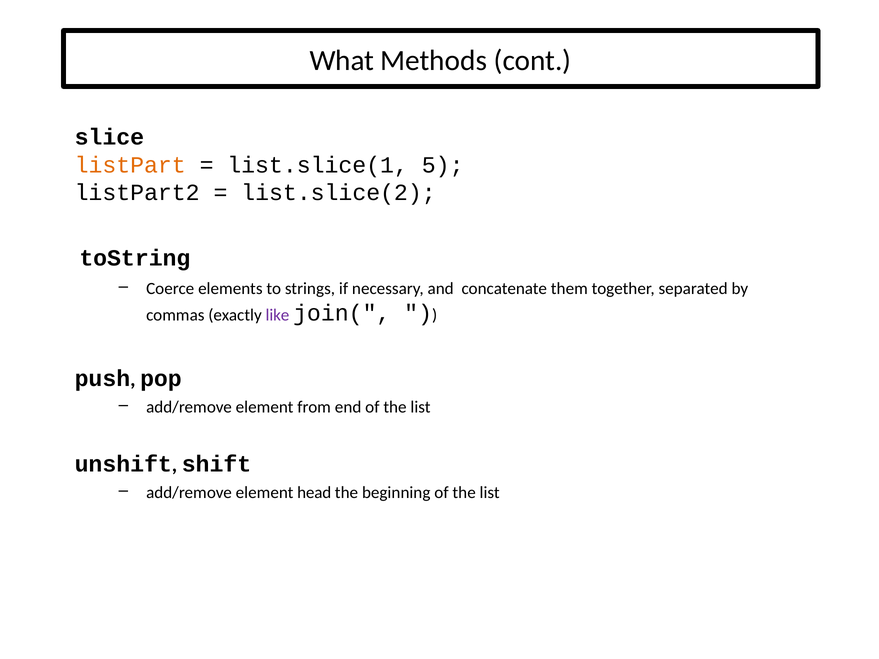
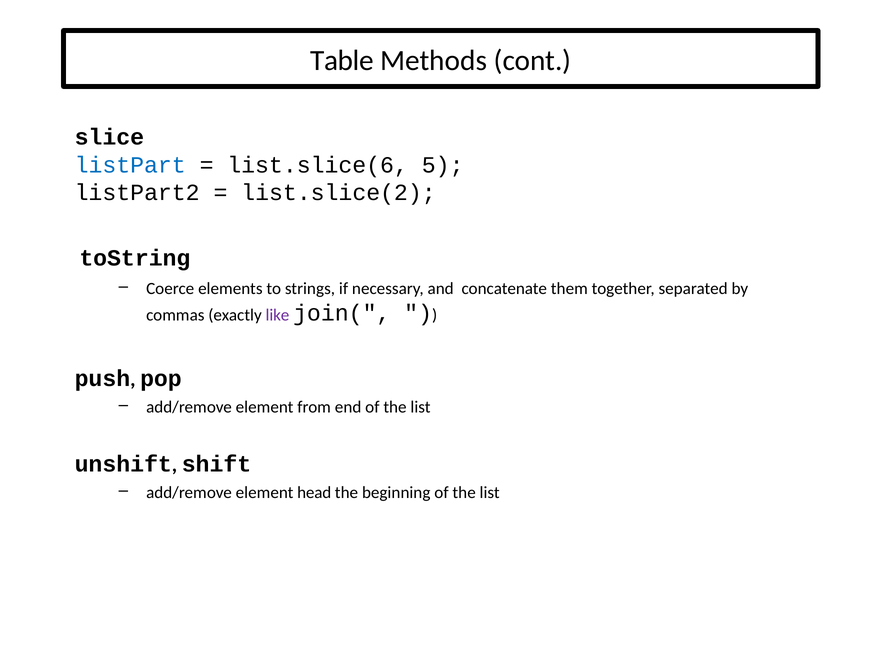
What: What -> Table (342, 61)
listPart colour: orange -> blue (130, 165)
list.slice(1: list.slice(1 -> list.slice(6 (318, 165)
